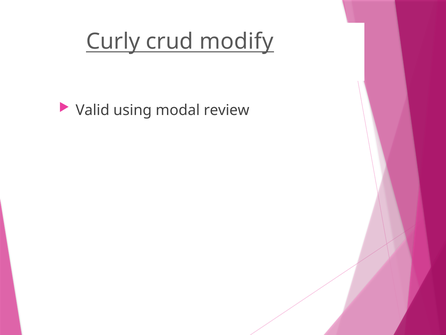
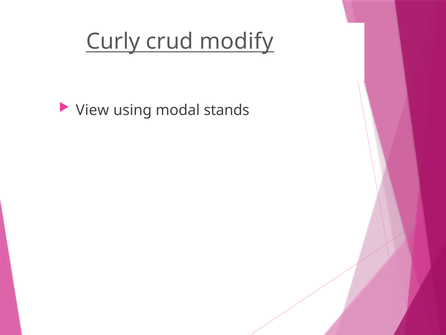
Valid: Valid -> View (92, 110)
review: review -> stands (227, 110)
